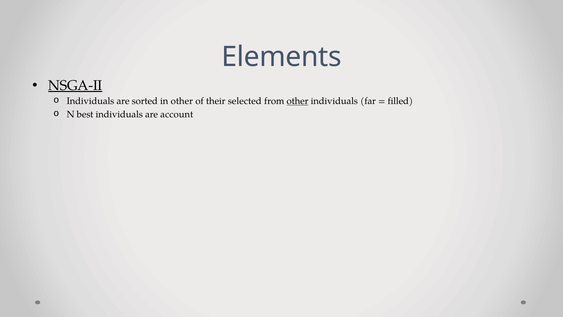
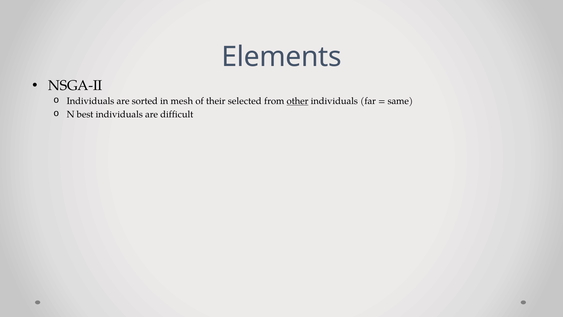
NSGA-II underline: present -> none (75, 85)
in other: other -> mesh (182, 101)
filled: filled -> same (400, 101)
account: account -> difficult (177, 114)
